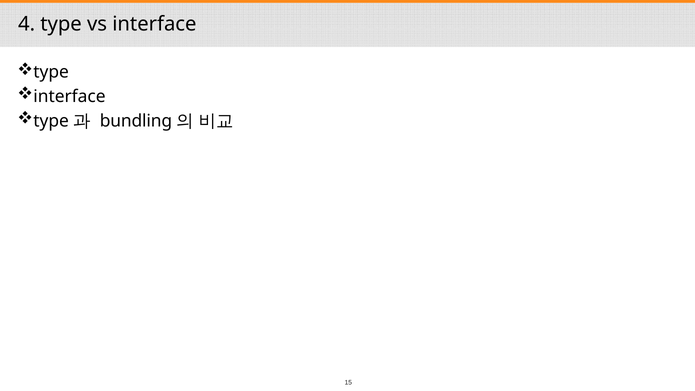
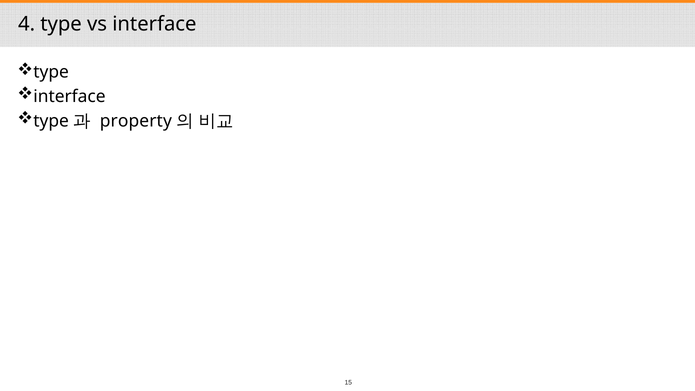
bundling: bundling -> property (136, 121)
